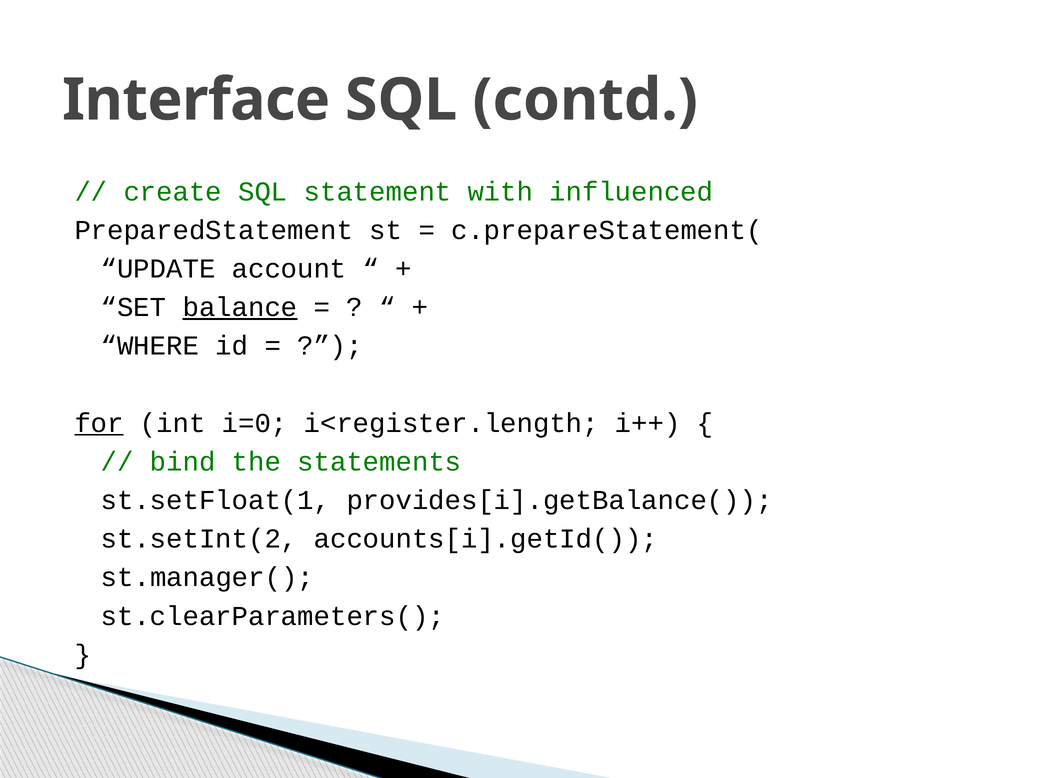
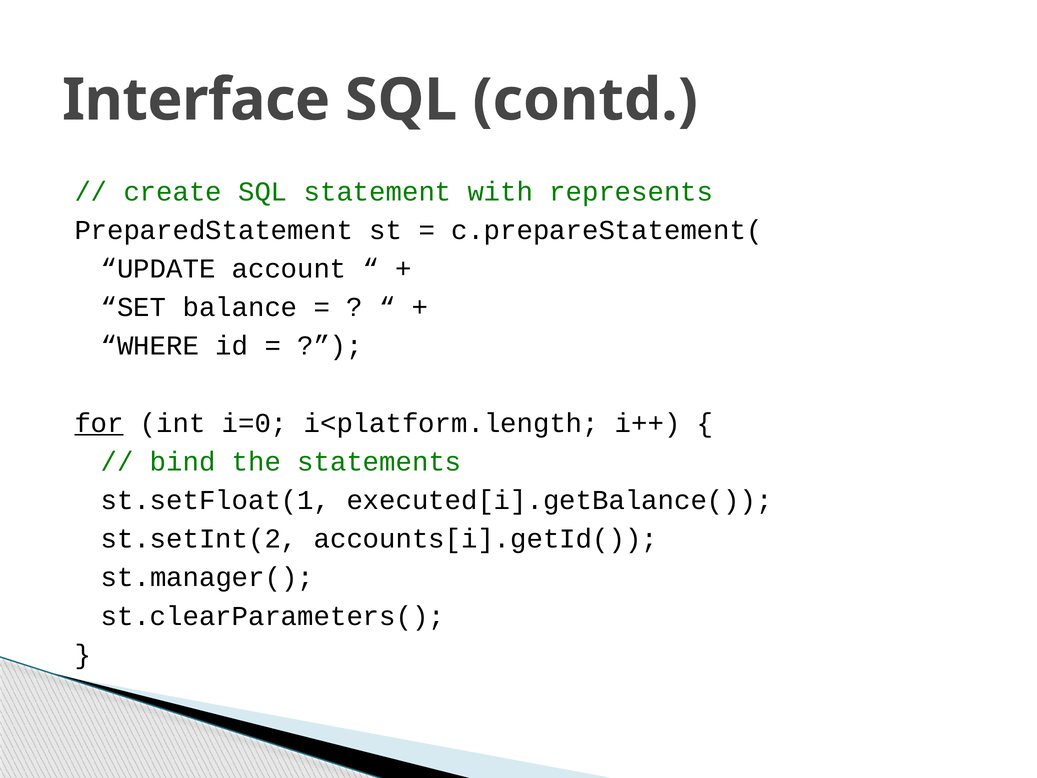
influenced: influenced -> represents (631, 191)
balance underline: present -> none (240, 307)
i<register.length: i<register.length -> i<platform.length (451, 423)
provides[i].getBalance(: provides[i].getBalance( -> executed[i].getBalance( (560, 500)
